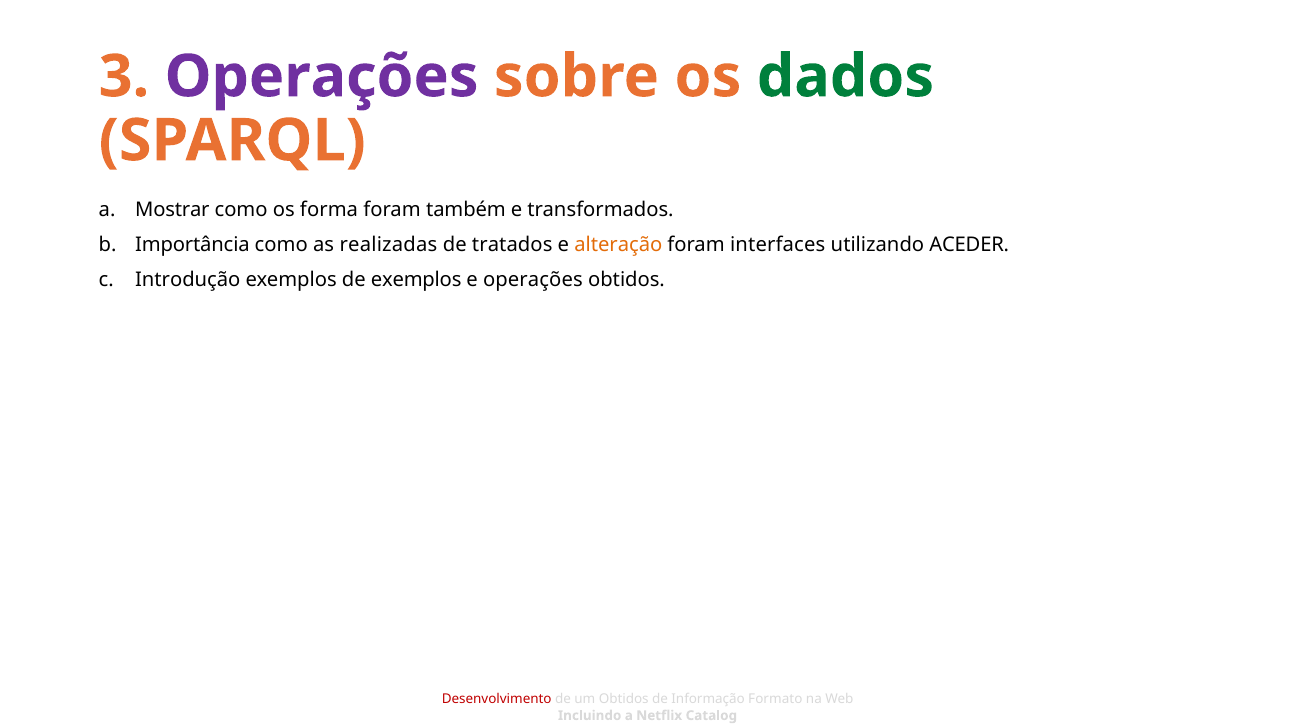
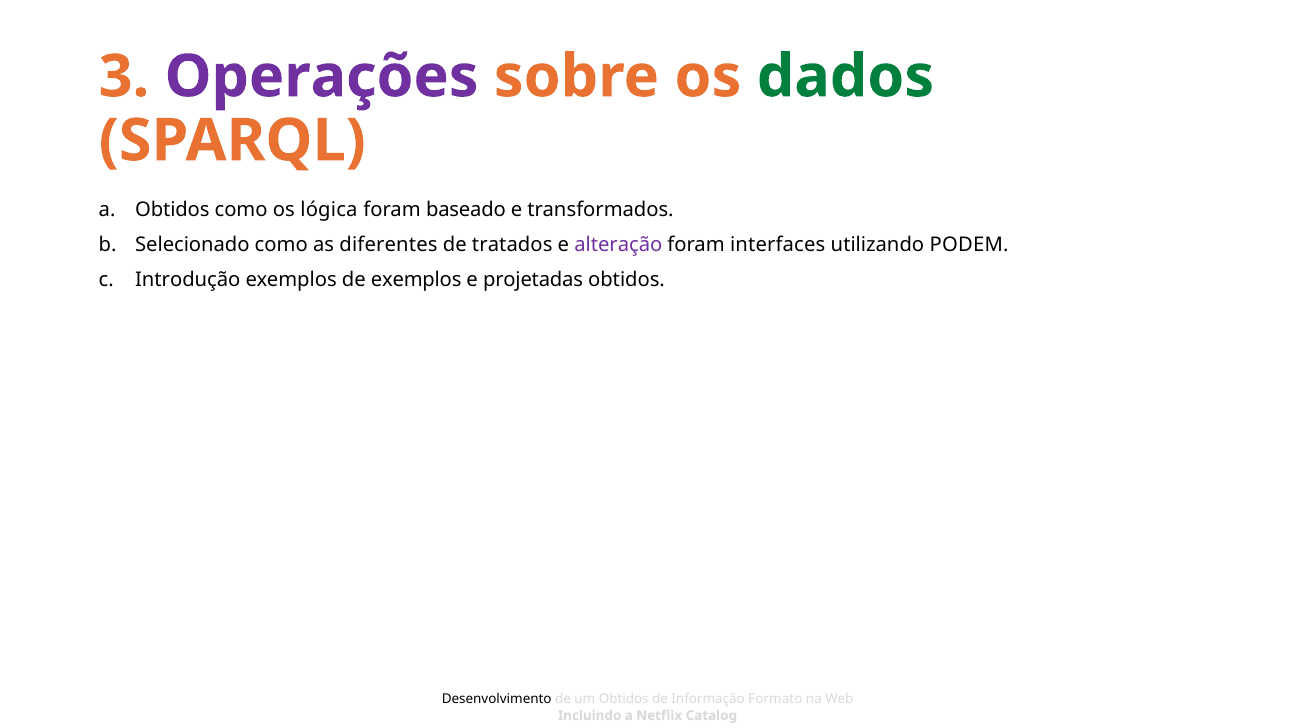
a Mostrar: Mostrar -> Obtidos (172, 210)
forma: forma -> lógica (329, 210)
também: também -> baseado (466, 210)
Importância: Importância -> Selecionado (192, 245)
realizadas: realizadas -> diferentes (388, 245)
alteração colour: orange -> purple (618, 245)
ACEDER: ACEDER -> PODEM (969, 245)
e operações: operações -> projetadas (533, 280)
Desenvolvimento colour: red -> black (497, 700)
